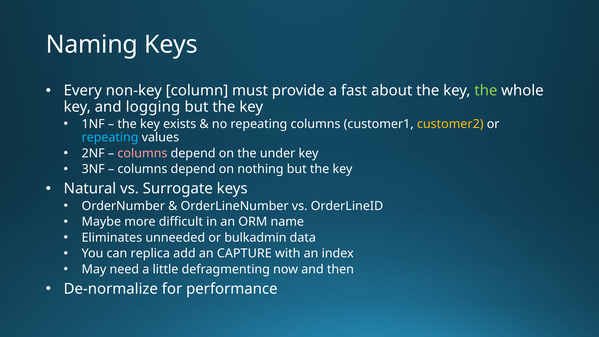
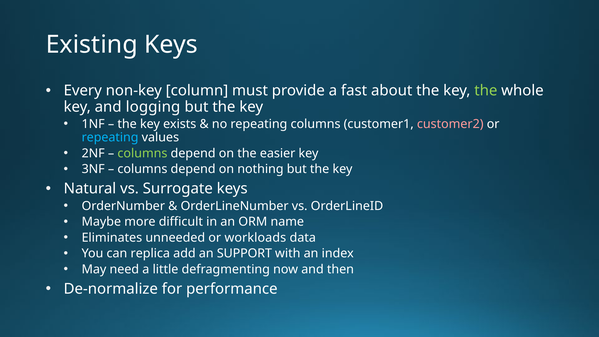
Naming: Naming -> Existing (92, 45)
customer2 colour: yellow -> pink (450, 124)
columns colour: pink -> light green (142, 153)
under: under -> easier (278, 153)
bulkadmin: bulkadmin -> workloads (255, 238)
CAPTURE: CAPTURE -> SUPPORT (244, 253)
